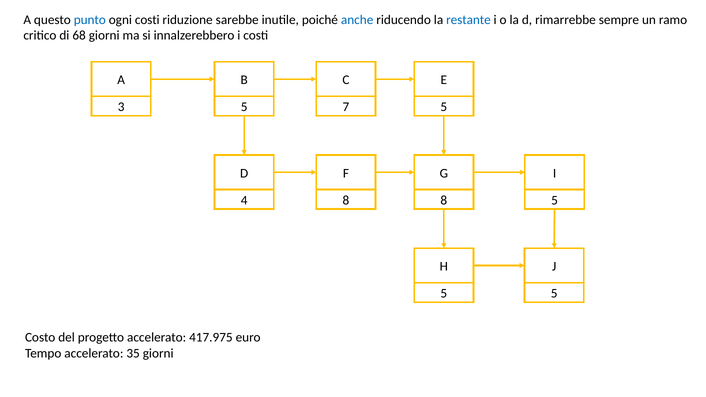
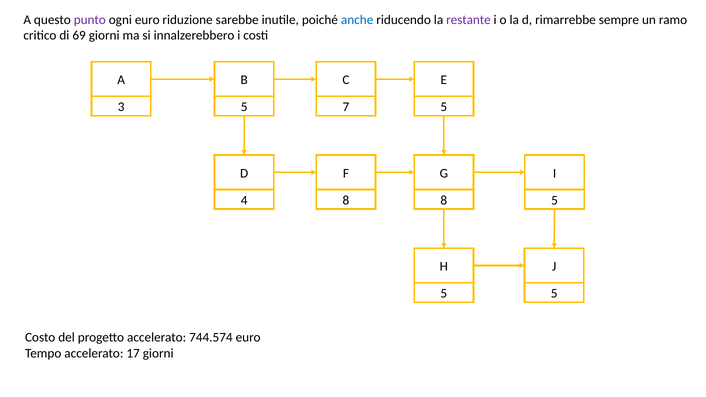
punto colour: blue -> purple (90, 20)
ogni costi: costi -> euro (147, 20)
restante colour: blue -> purple (468, 20)
68: 68 -> 69 (79, 36)
417.975: 417.975 -> 744.574 (211, 338)
35: 35 -> 17 (133, 354)
